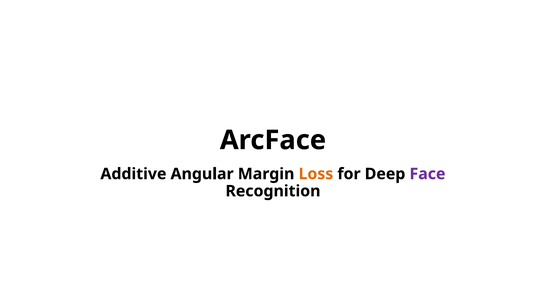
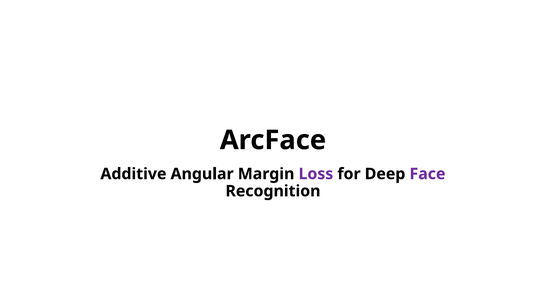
Loss colour: orange -> purple (316, 174)
